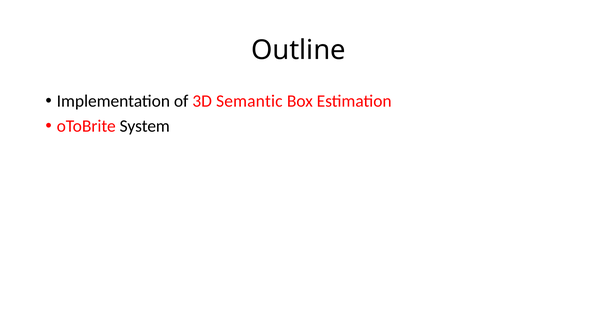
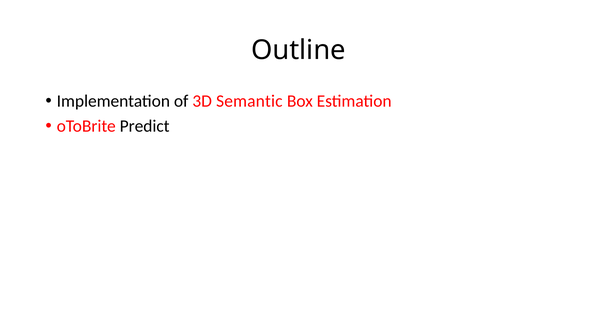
System: System -> Predict (145, 126)
